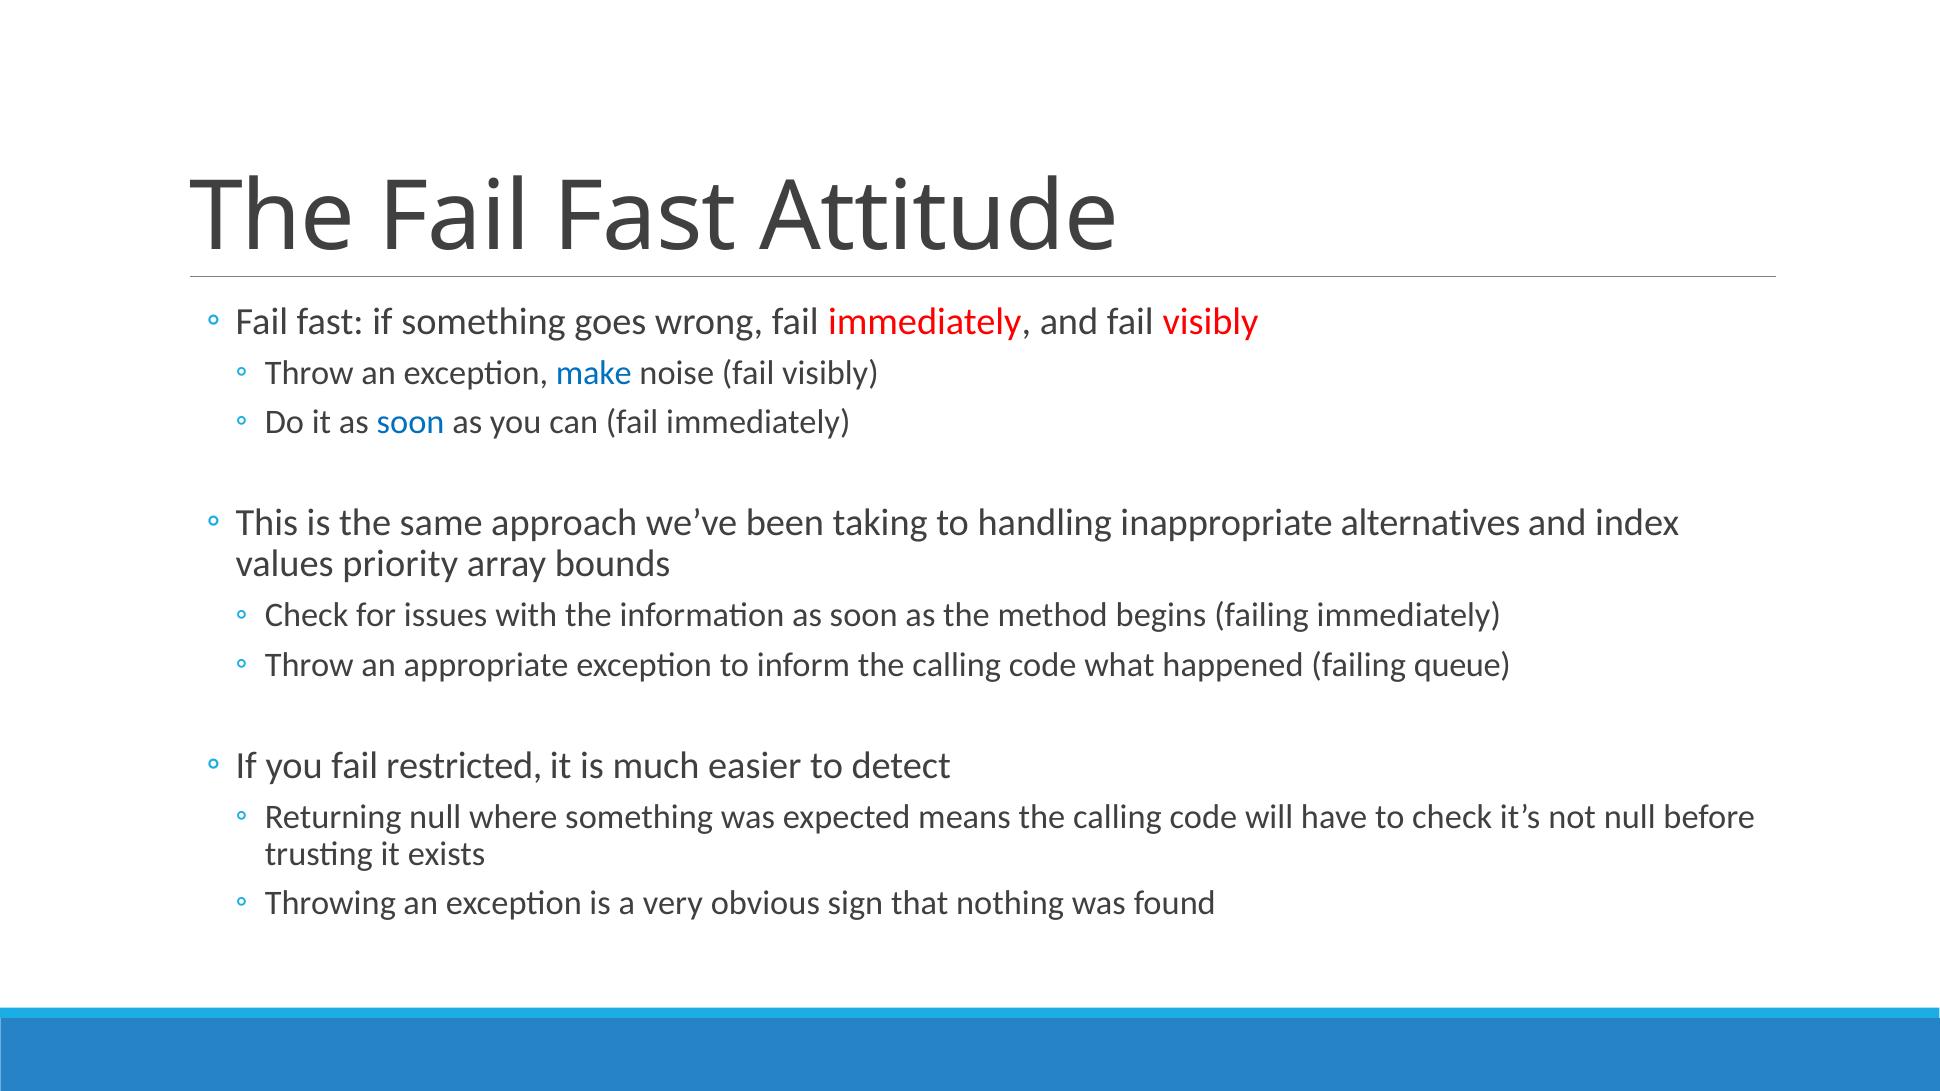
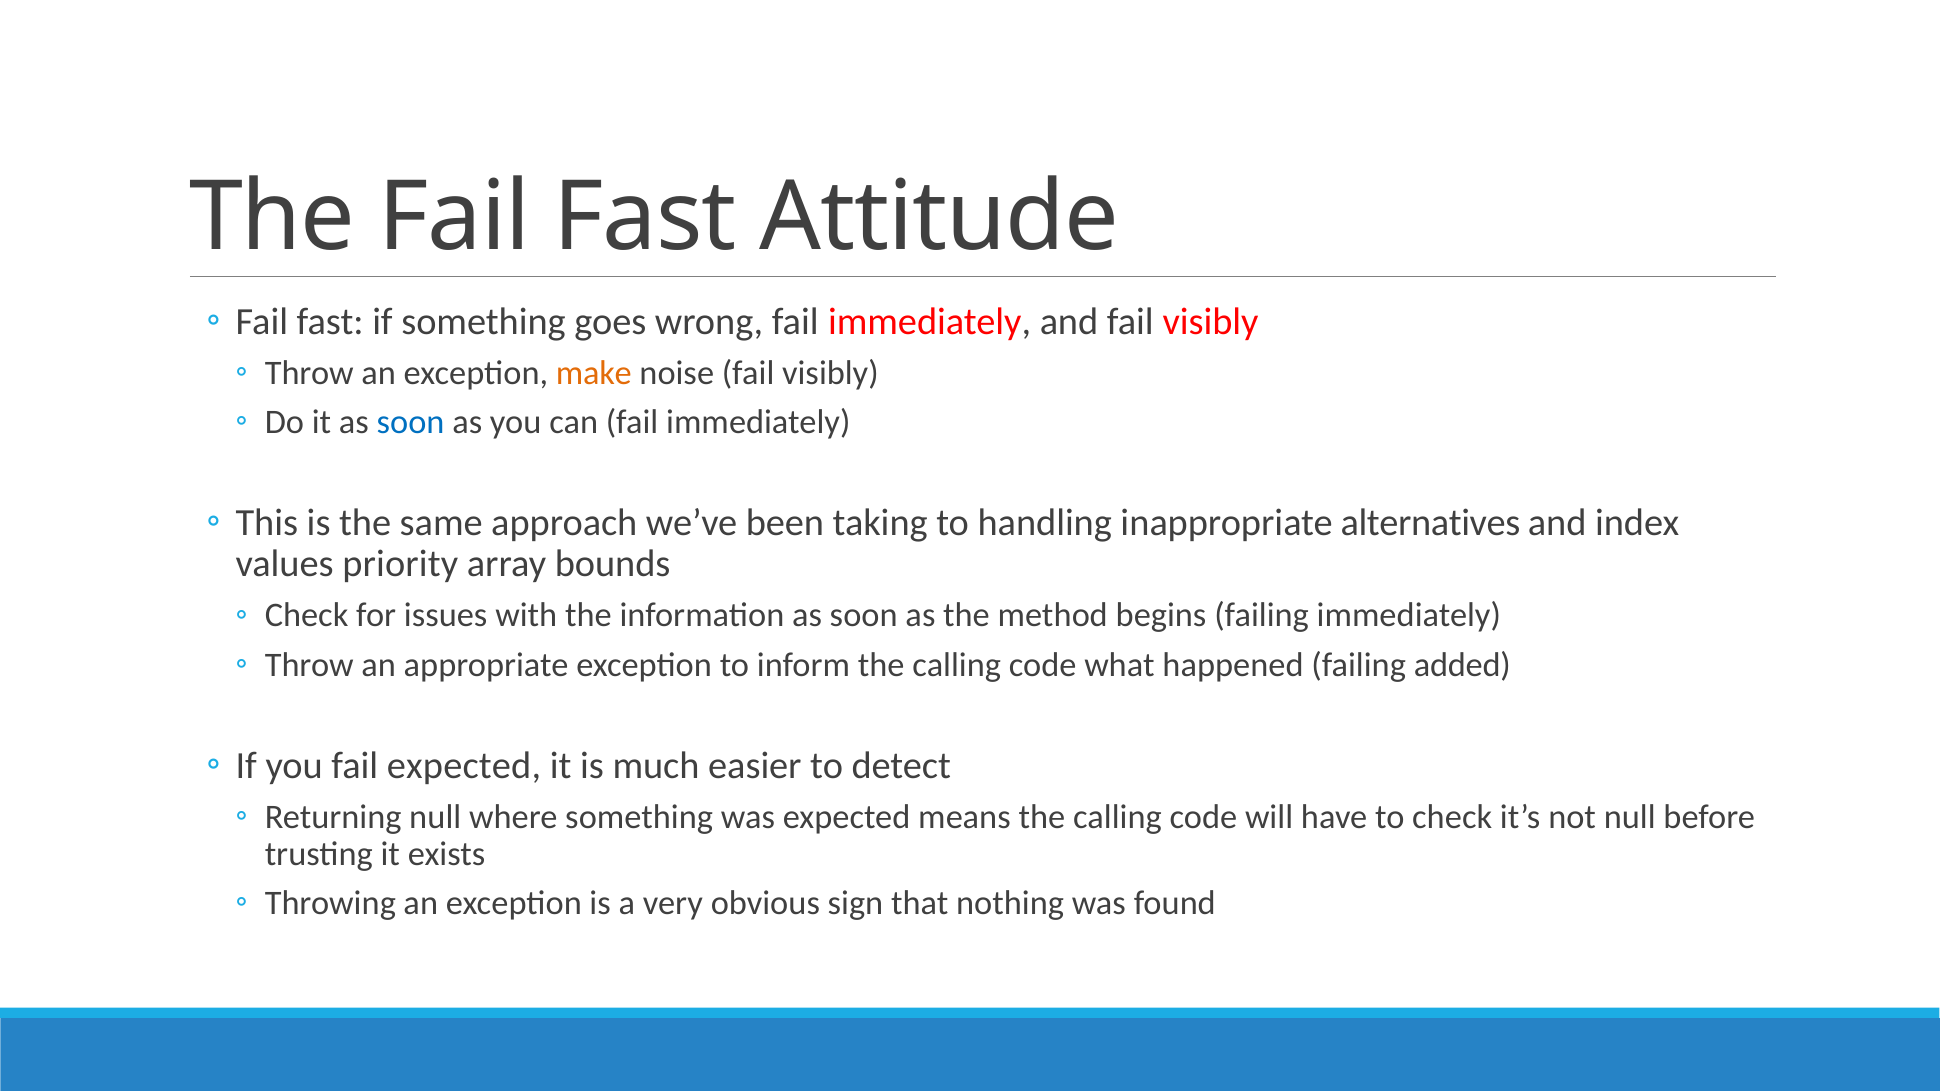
make colour: blue -> orange (594, 373)
queue: queue -> added (1462, 665)
fail restricted: restricted -> expected (464, 766)
